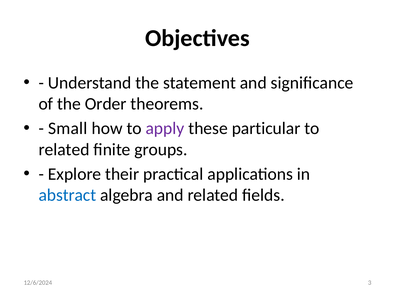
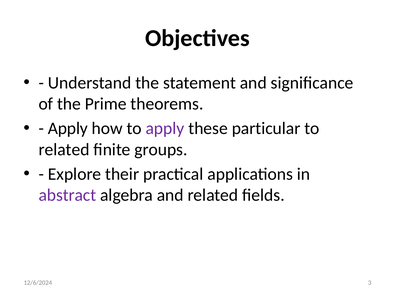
Order: Order -> Prime (106, 104)
Small: Small -> Apply (68, 129)
abstract colour: blue -> purple (67, 195)
